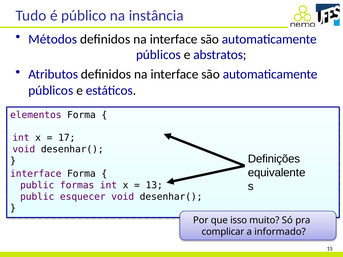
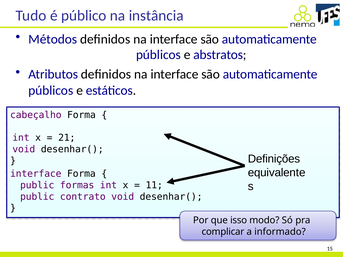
elementos: elementos -> cabeçalho (36, 115)
17: 17 -> 21 (67, 138)
13: 13 -> 11 (154, 185)
esquecer: esquecer -> contrato (83, 197)
muito: muito -> modo (264, 221)
